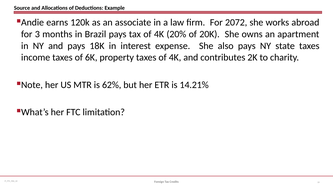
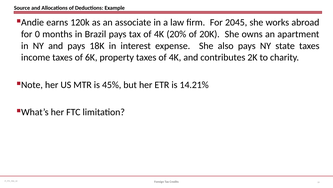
2072: 2072 -> 2045 (236, 22)
3: 3 -> 0 (37, 34)
62%: 62% -> 45% (112, 85)
